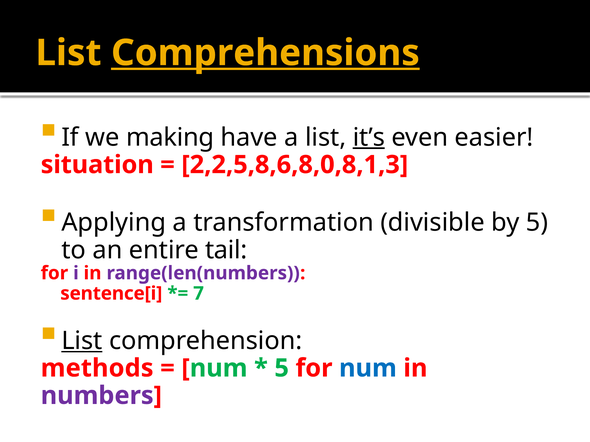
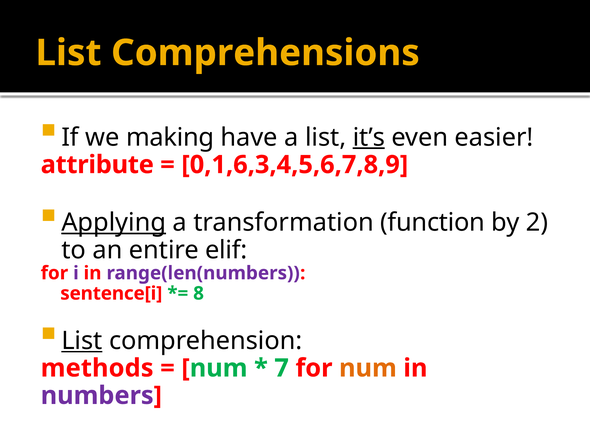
Comprehensions underline: present -> none (265, 53)
situation: situation -> attribute (97, 165)
2,2,5,8,6,8,0,8,1,3: 2,2,5,8,6,8,0,8,1,3 -> 0,1,6,3,4,5,6,7,8,9 (295, 165)
Applying underline: none -> present (114, 223)
divisible: divisible -> function (433, 223)
by 5: 5 -> 2 (537, 223)
tail: tail -> elif (226, 250)
7: 7 -> 8 (199, 294)
5: 5 -> 7 (282, 369)
num colour: blue -> orange (368, 369)
